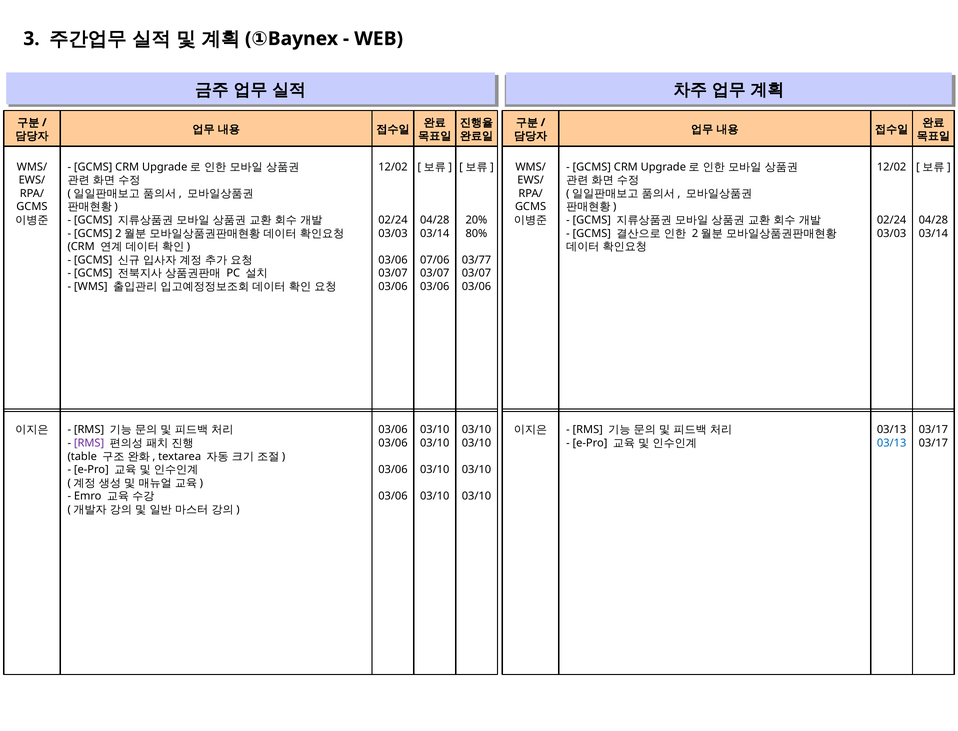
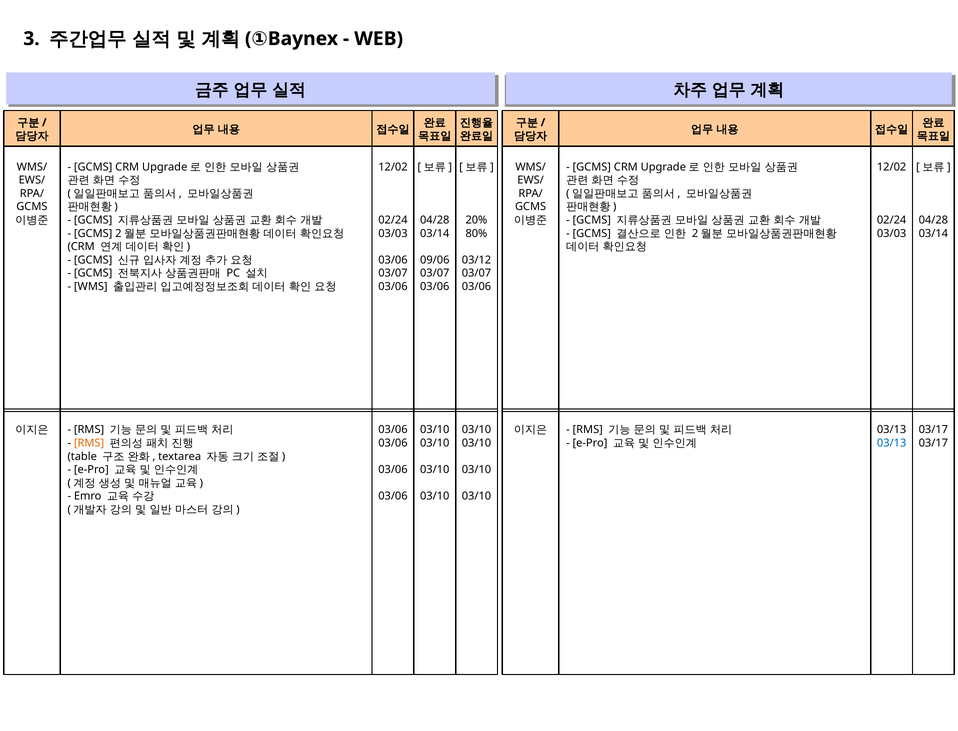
07/06: 07/06 -> 09/06 (435, 260)
03/77: 03/77 -> 03/12 (477, 260)
RMS colour: purple -> orange (89, 443)
